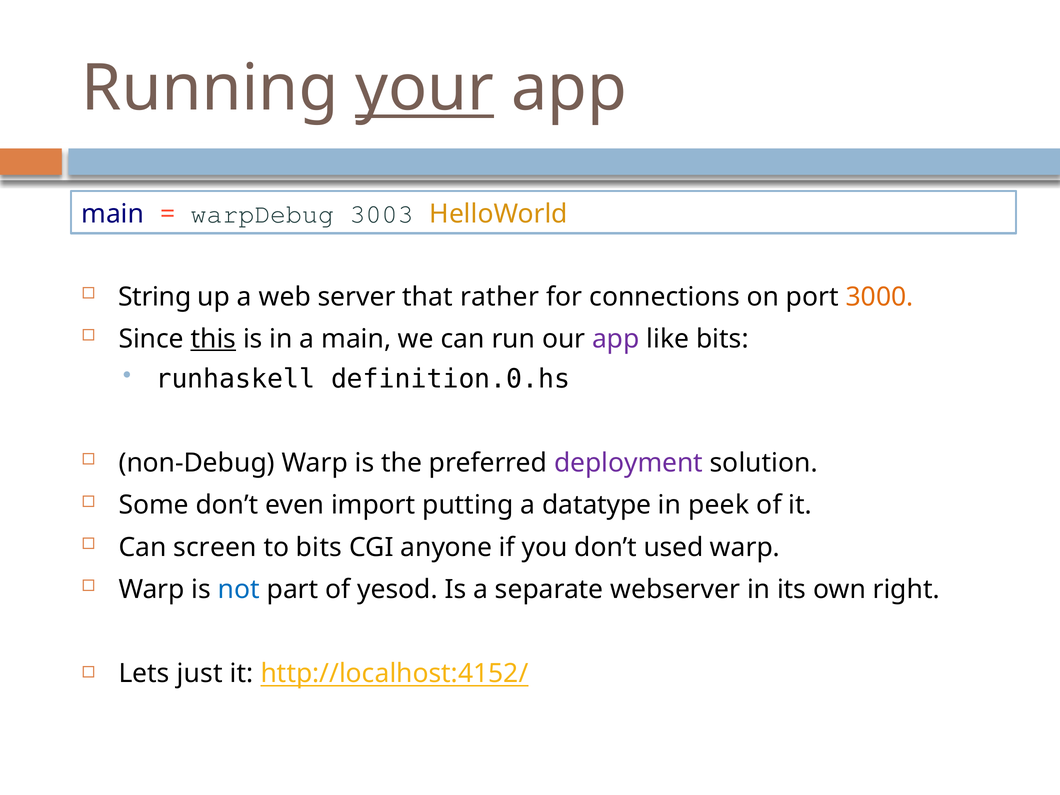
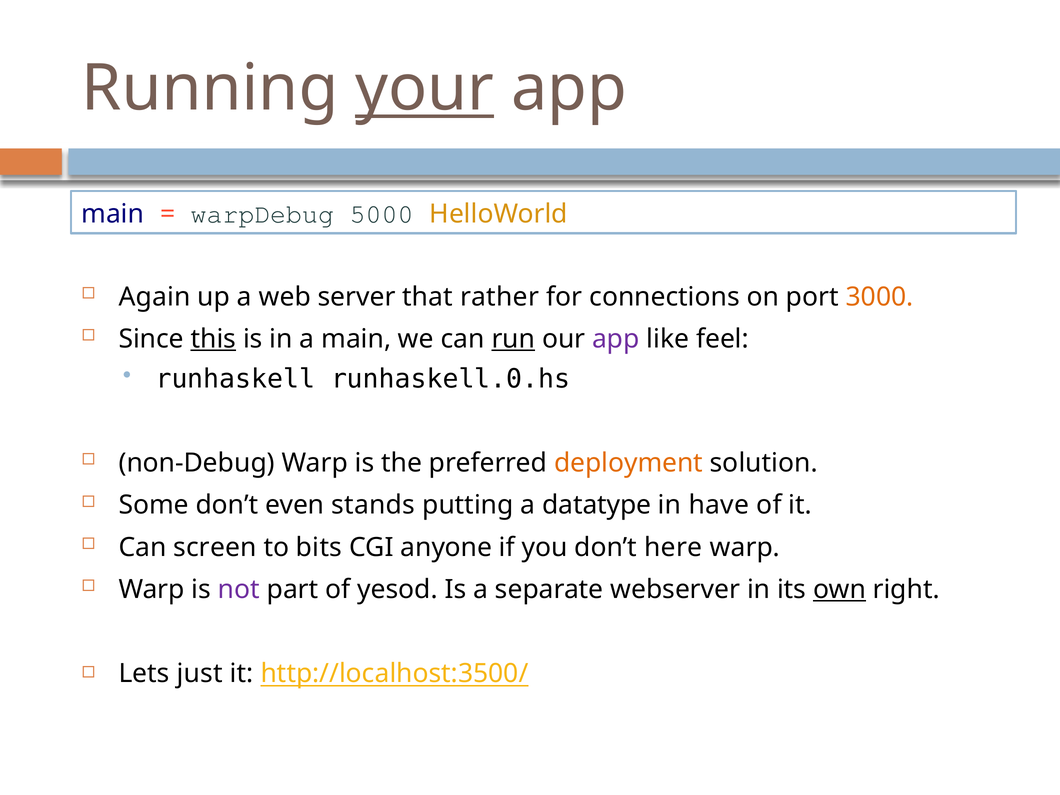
3003: 3003 -> 5000 (382, 214)
String: String -> Again (154, 297)
run underline: none -> present (513, 339)
like bits: bits -> feel (722, 339)
definition.0.hs: definition.0.hs -> runhaskell.0.hs (451, 379)
deployment colour: purple -> orange (629, 463)
import: import -> stands (373, 505)
peek: peek -> have (719, 505)
used: used -> here (673, 547)
not colour: blue -> purple (239, 589)
own underline: none -> present (839, 589)
http://localhost:4152/: http://localhost:4152/ -> http://localhost:3500/ (395, 674)
